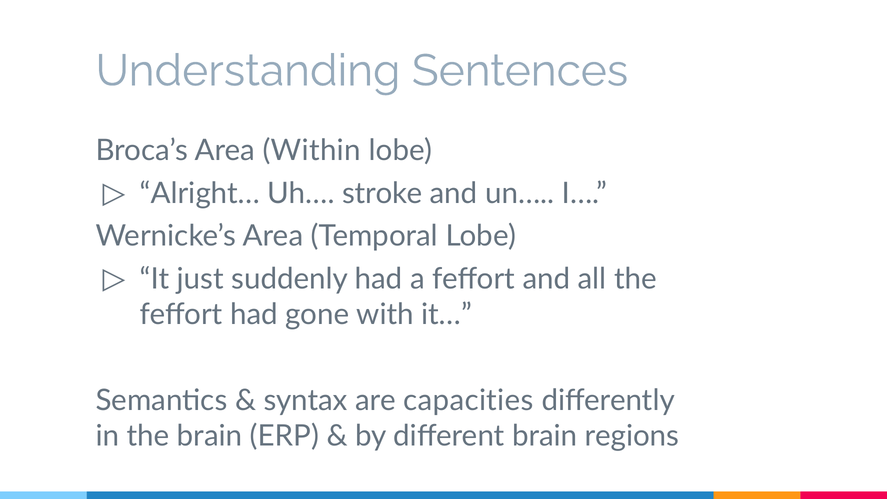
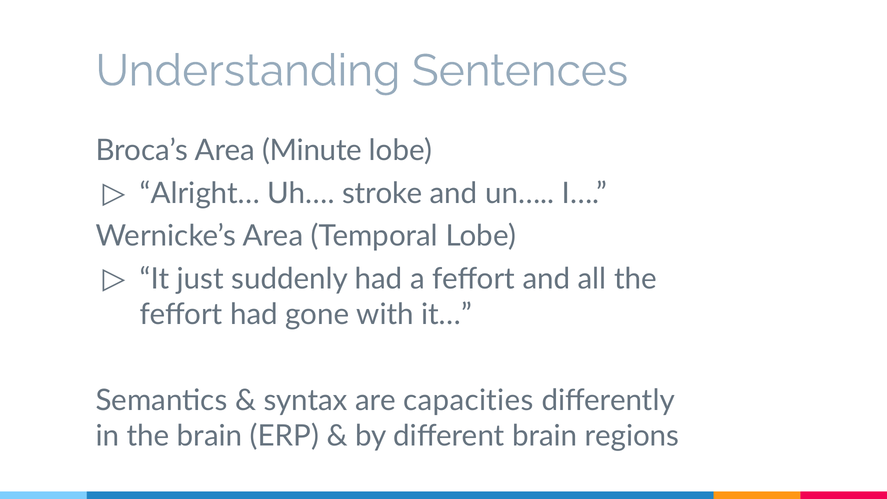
Within: Within -> Minute (312, 150)
